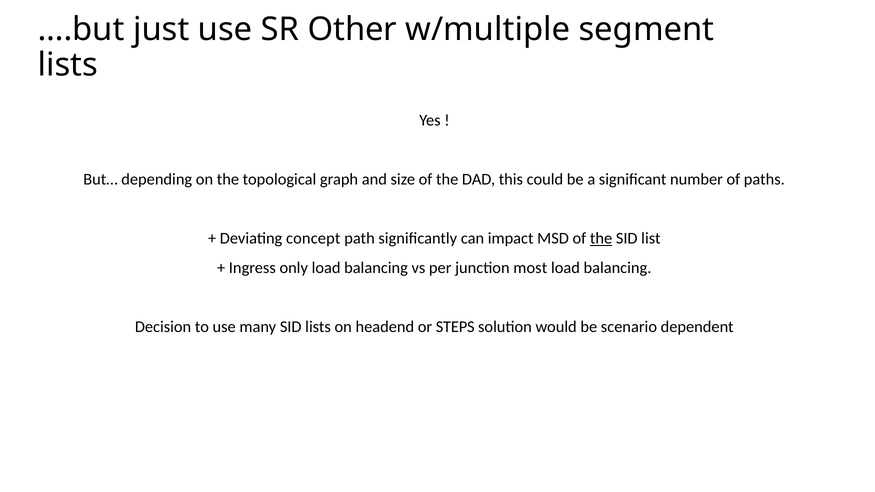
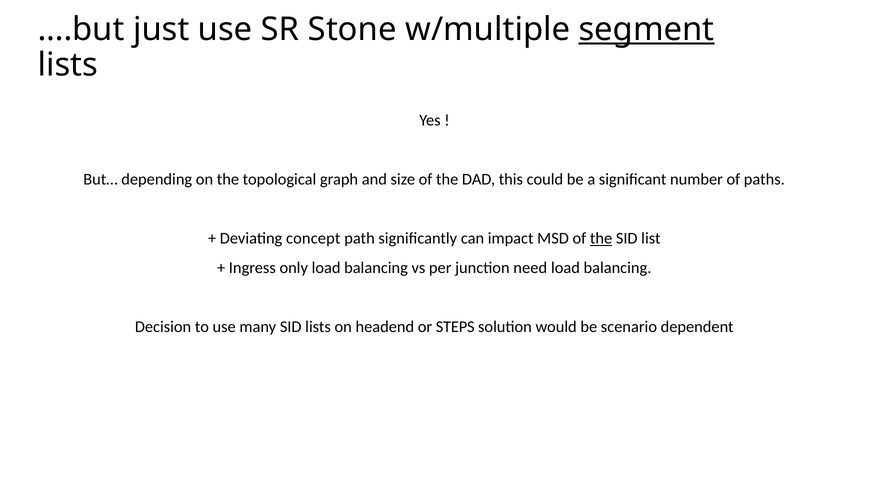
Other: Other -> Stone (352, 29)
segment underline: none -> present (646, 29)
most: most -> need (530, 268)
